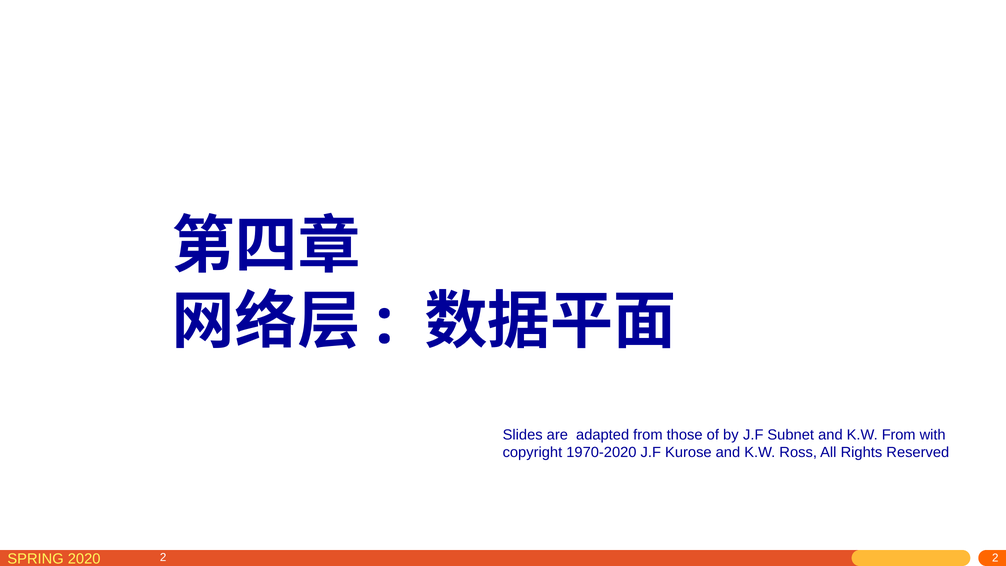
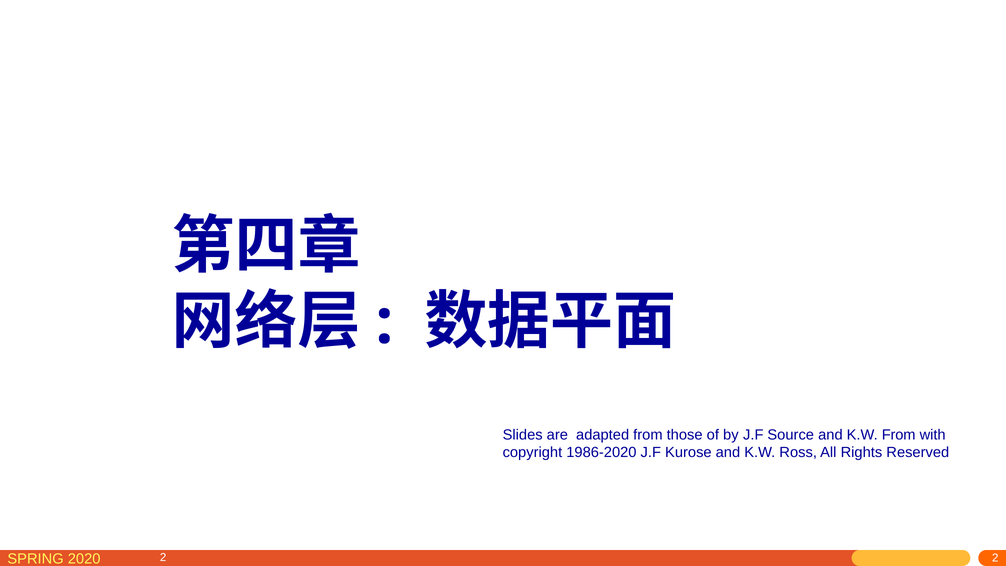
Subnet: Subnet -> Source (791, 435)
1970-2020: 1970-2020 -> 1986-2020 (601, 452)
